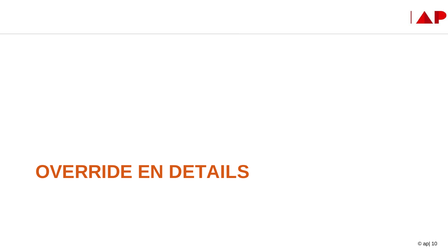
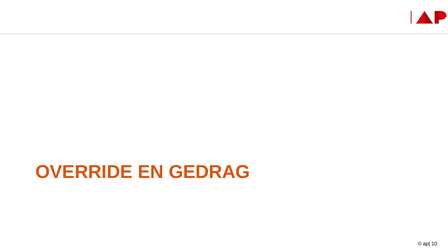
DETAILS: DETAILS -> GEDRAG (209, 172)
